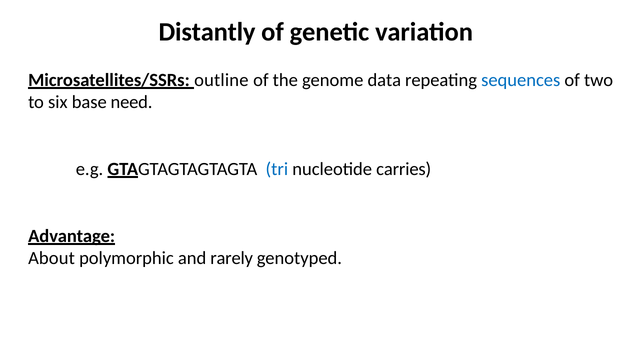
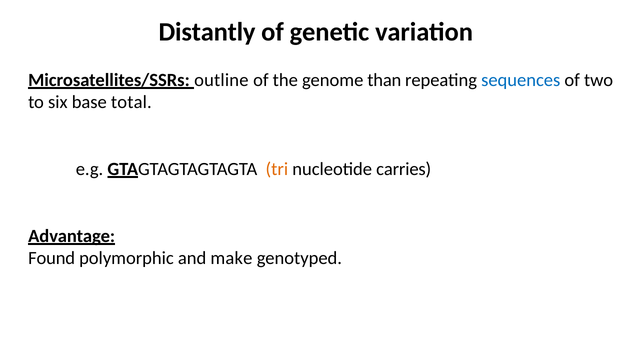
data: data -> than (384, 80)
need: need -> total (131, 102)
tri colour: blue -> orange (277, 169)
About: About -> Found (52, 258)
rarely: rarely -> make (231, 258)
